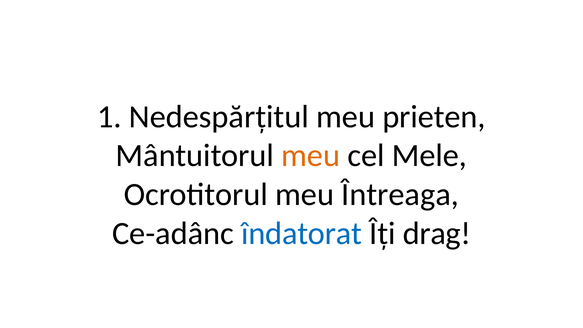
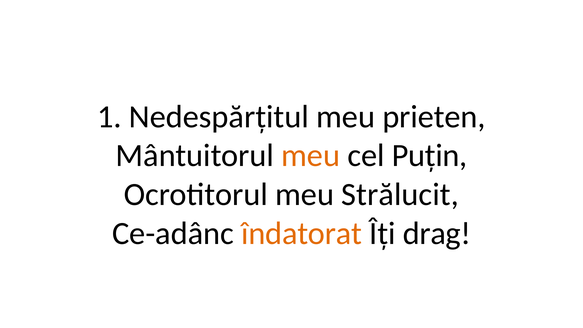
Mele: Mele -> Puțin (429, 156)
Întreaga: Întreaga -> Strălucit (400, 194)
îndatorat colour: blue -> orange (302, 233)
